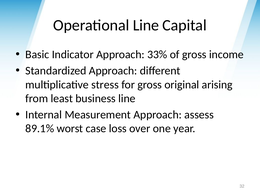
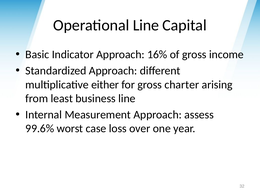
33%: 33% -> 16% (157, 55)
stress: stress -> either (105, 85)
original: original -> charter (182, 85)
89.1%: 89.1% -> 99.6% (40, 129)
